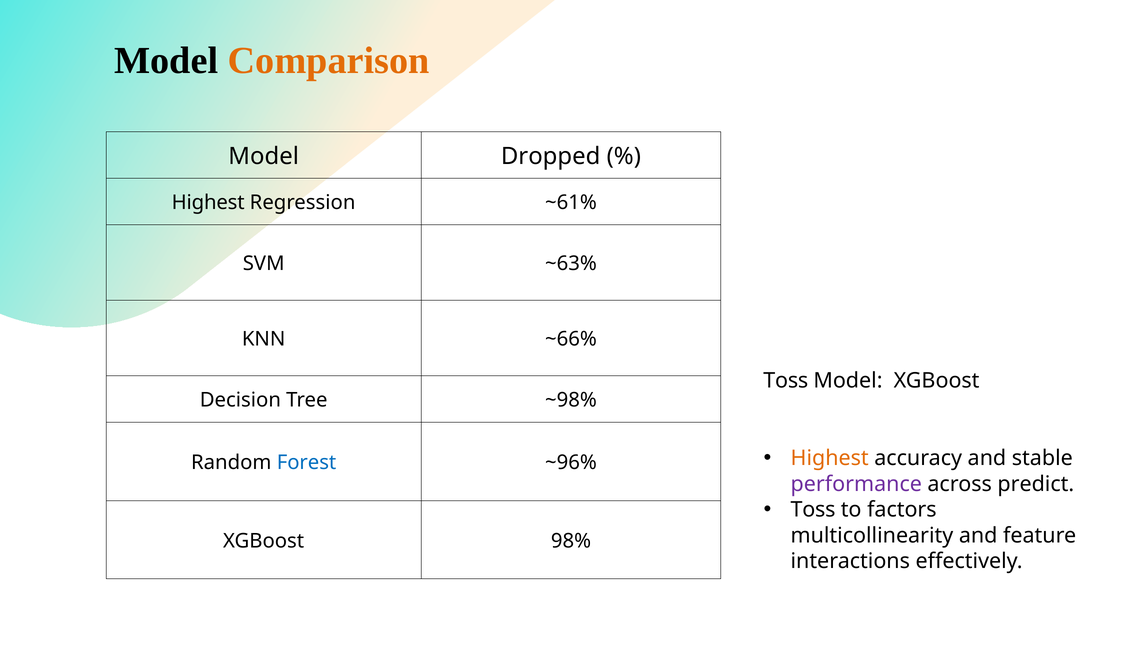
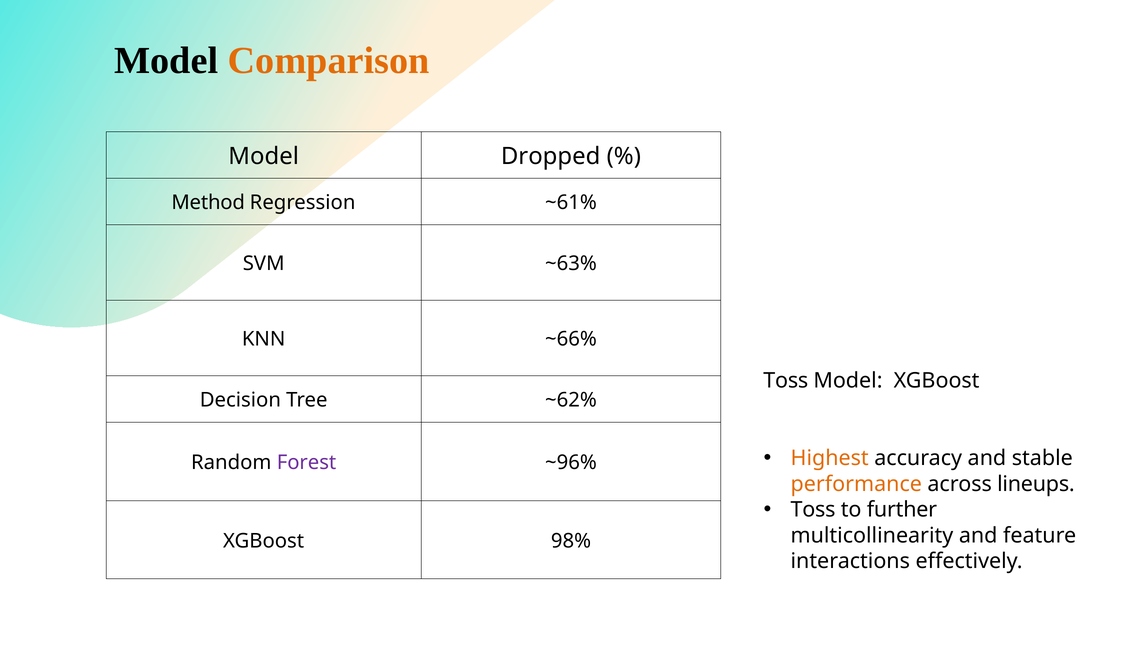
Highest: Highest -> Method (208, 203)
~98%: ~98% -> ~62% (571, 400)
Forest colour: blue -> purple (307, 463)
performance colour: purple -> orange (856, 484)
predict: predict -> lineups (1036, 484)
factors: factors -> further (902, 510)
